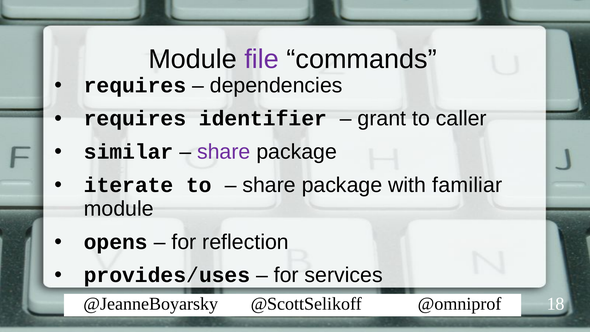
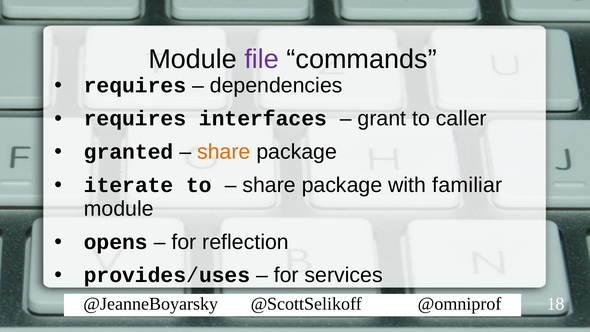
identifier: identifier -> interfaces (263, 119)
similar: similar -> granted (129, 152)
share colour: purple -> orange (224, 152)
